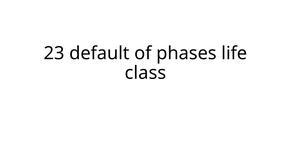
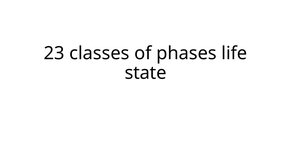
default: default -> classes (99, 53)
class: class -> state (146, 73)
